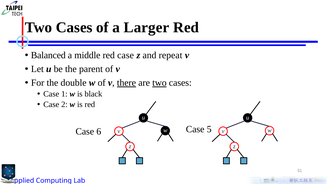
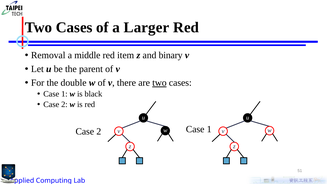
Balanced: Balanced -> Removal (48, 55)
red case: case -> item (126, 55)
repeat: repeat -> binary (171, 55)
there underline: present -> none (126, 83)
6: 6 -> 2 (99, 131)
5: 5 -> 1 (209, 129)
